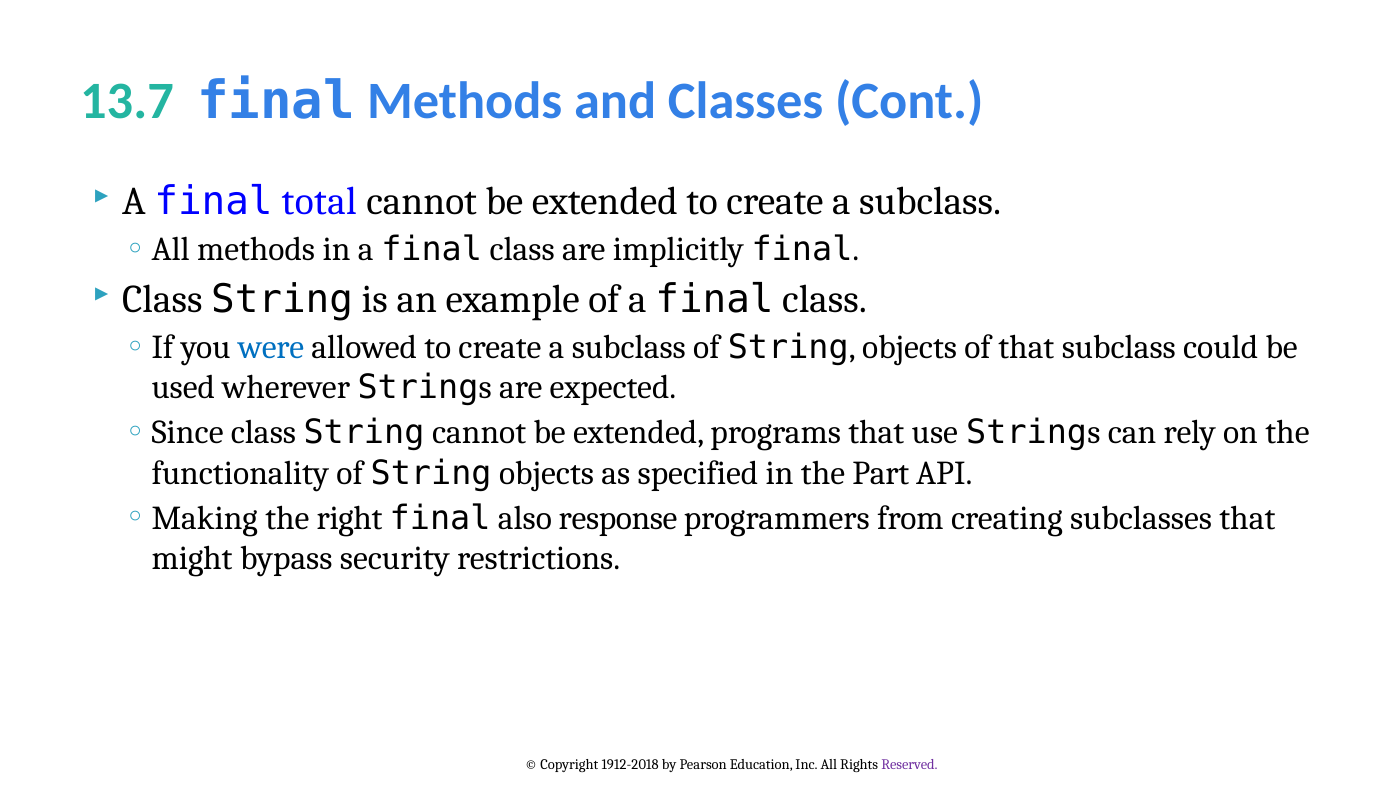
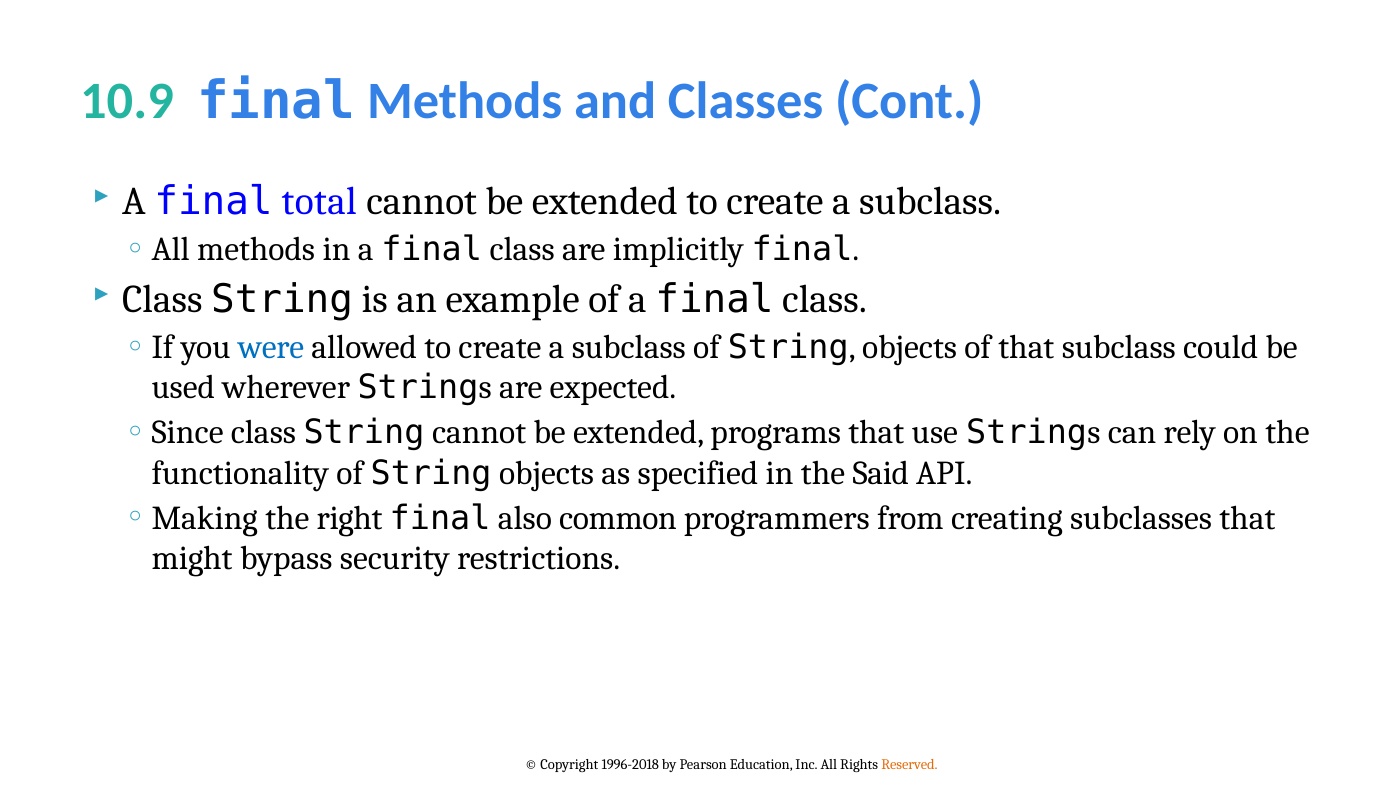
13.7: 13.7 -> 10.9 (127, 101)
Part: Part -> Said (881, 473)
response: response -> common (618, 518)
1912-2018: 1912-2018 -> 1996-2018 (630, 764)
Reserved colour: purple -> orange (909, 764)
